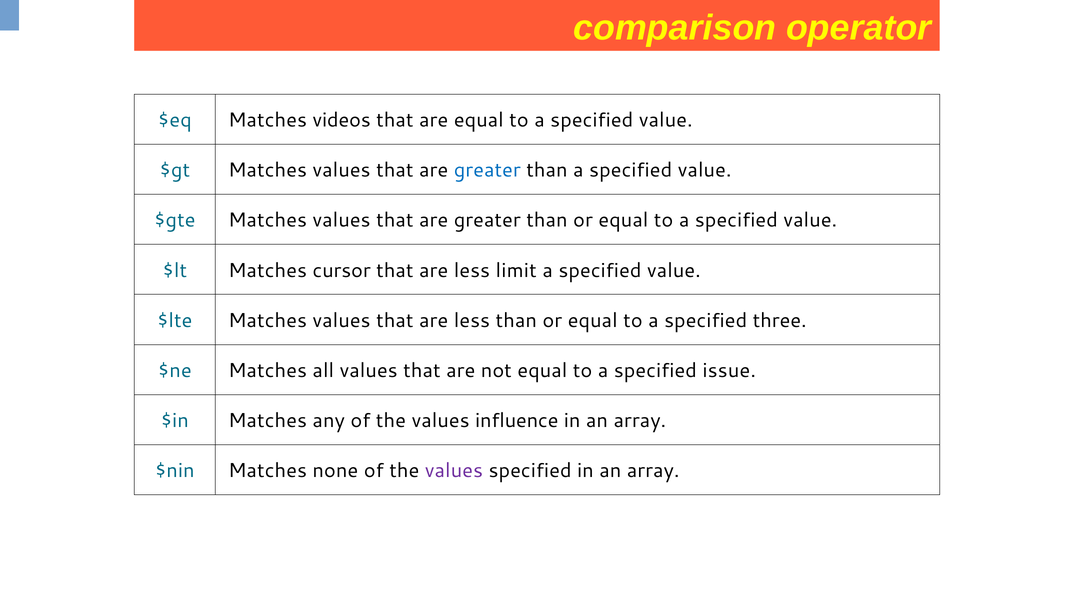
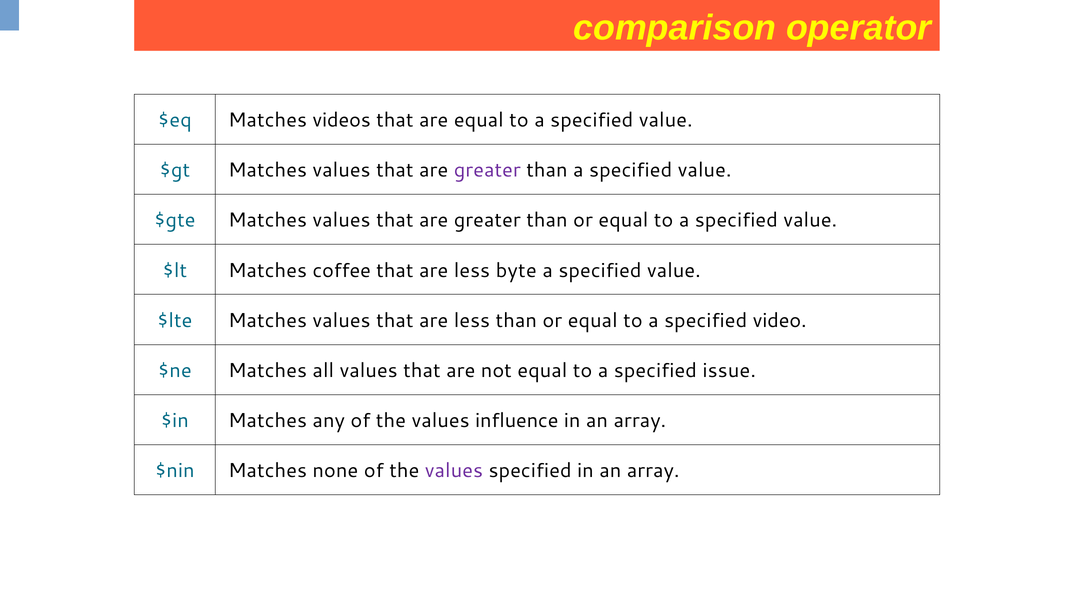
greater colour: blue -> purple (487, 170)
cursor: cursor -> coffee (342, 270)
limit: limit -> byte (516, 270)
three: three -> video (780, 321)
